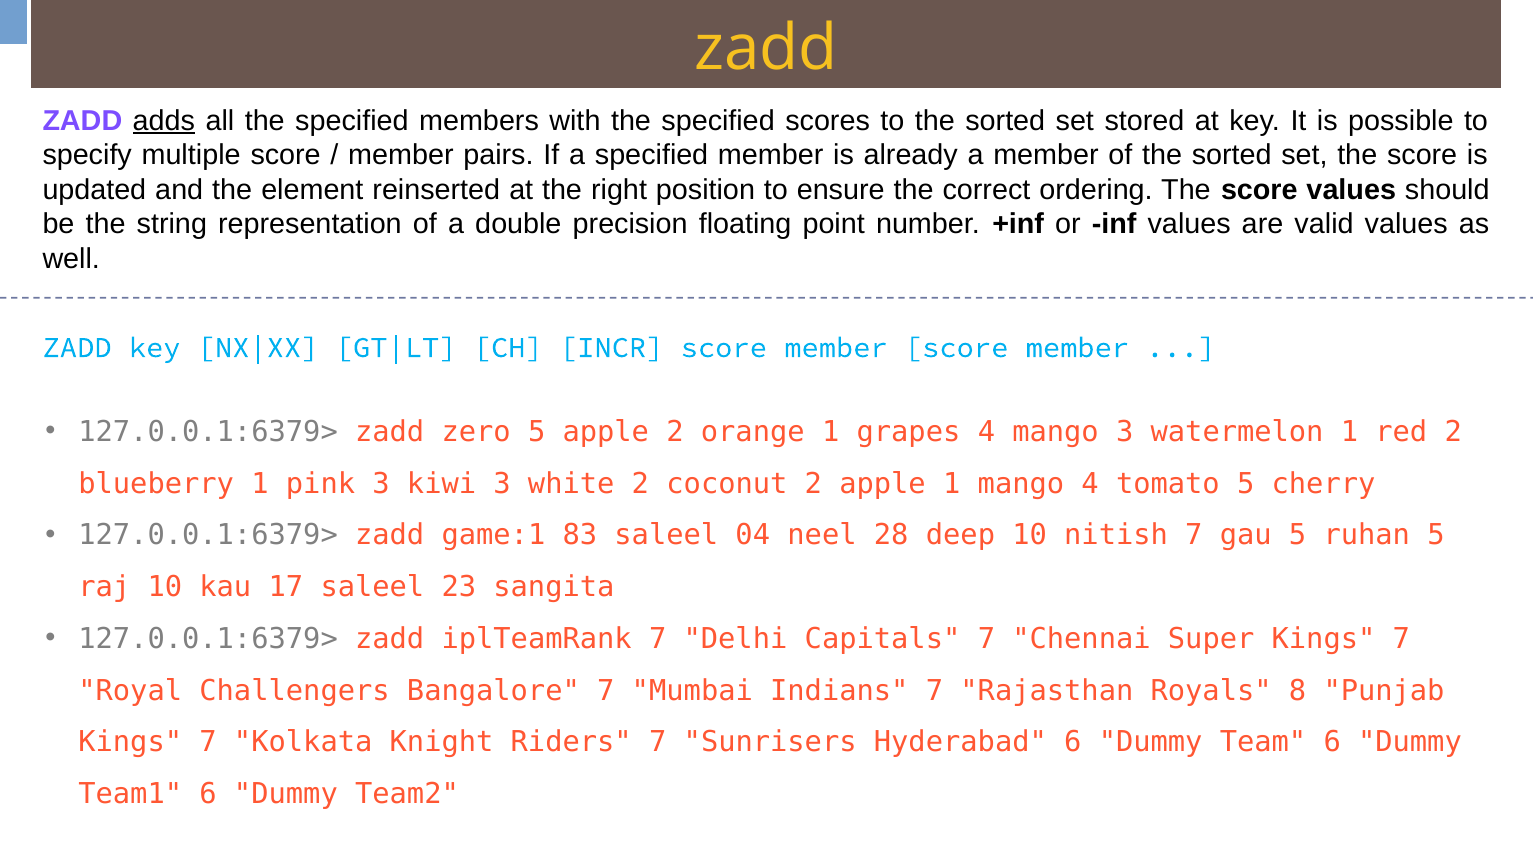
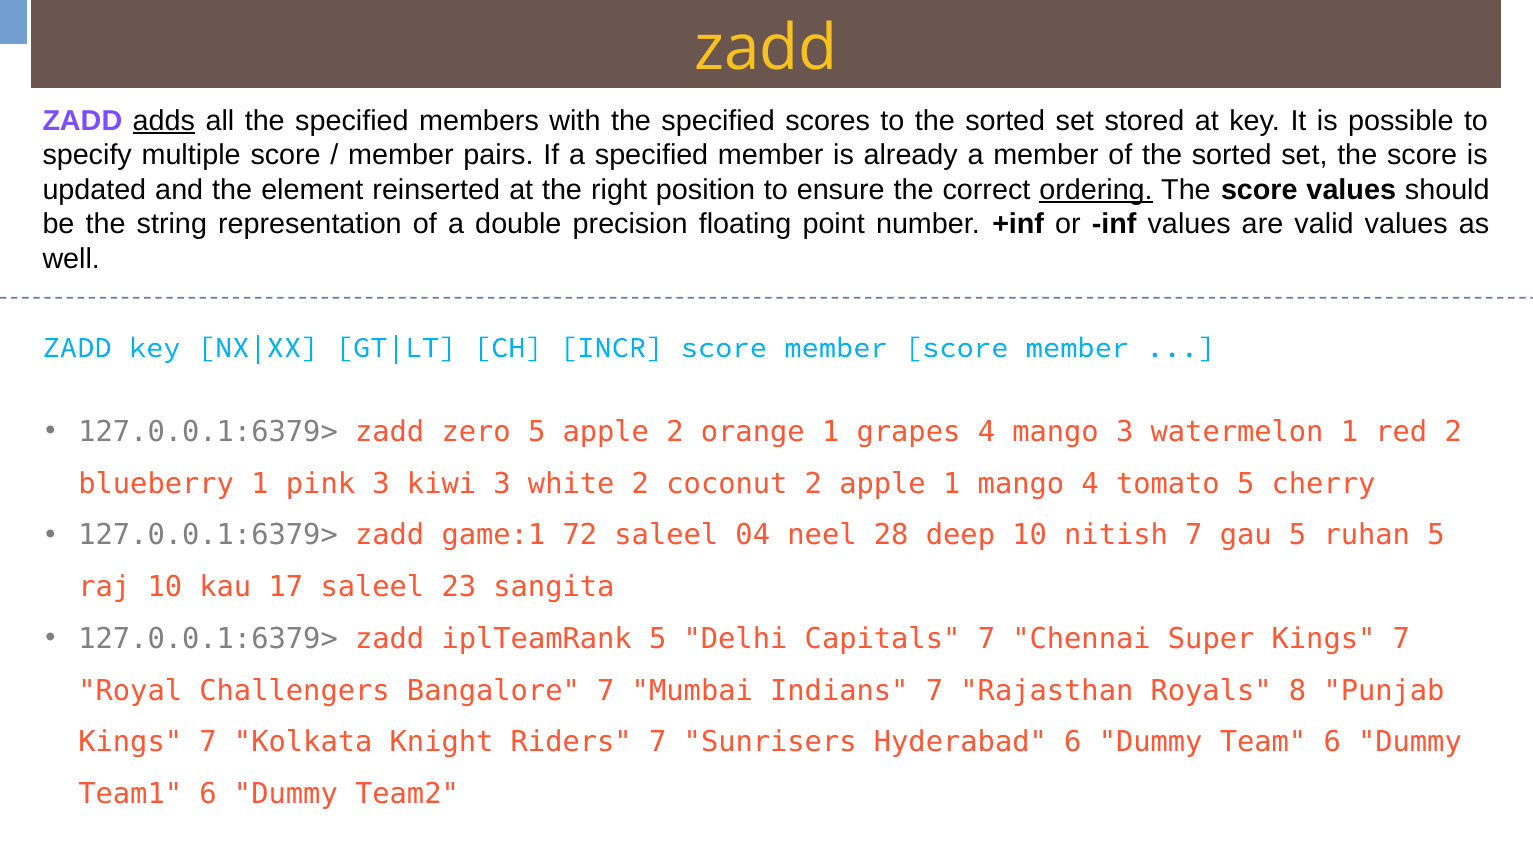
ordering underline: none -> present (1096, 190)
83: 83 -> 72 (580, 536)
iplTeamRank 7: 7 -> 5 (658, 639)
